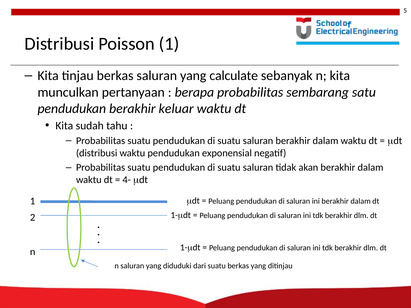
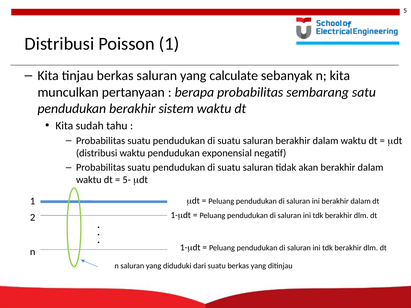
keluar: keluar -> sistem (176, 109)
4-: 4- -> 5- (127, 180)
